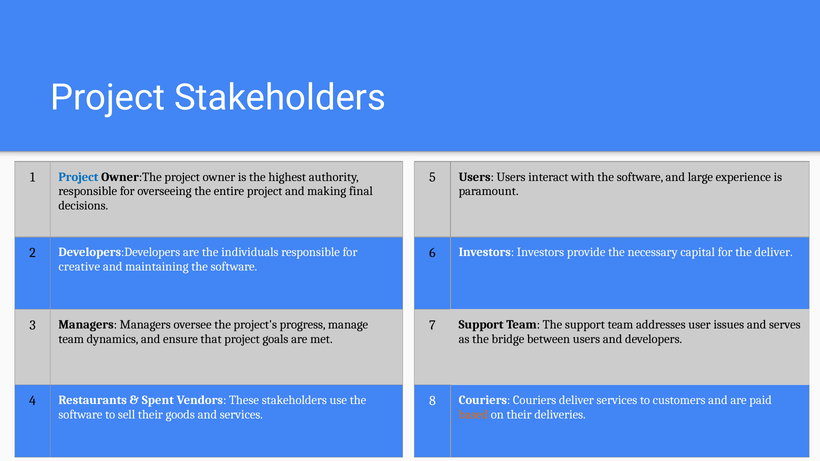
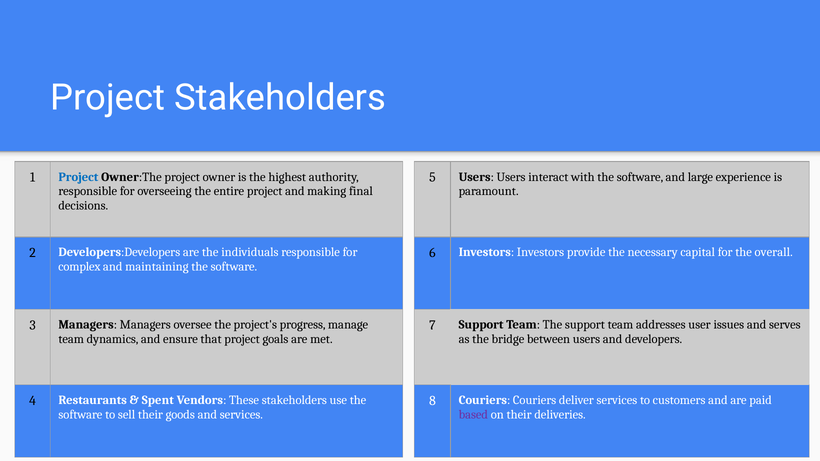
the deliver: deliver -> overall (774, 252)
creative: creative -> complex (79, 267)
based colour: orange -> purple (473, 415)
